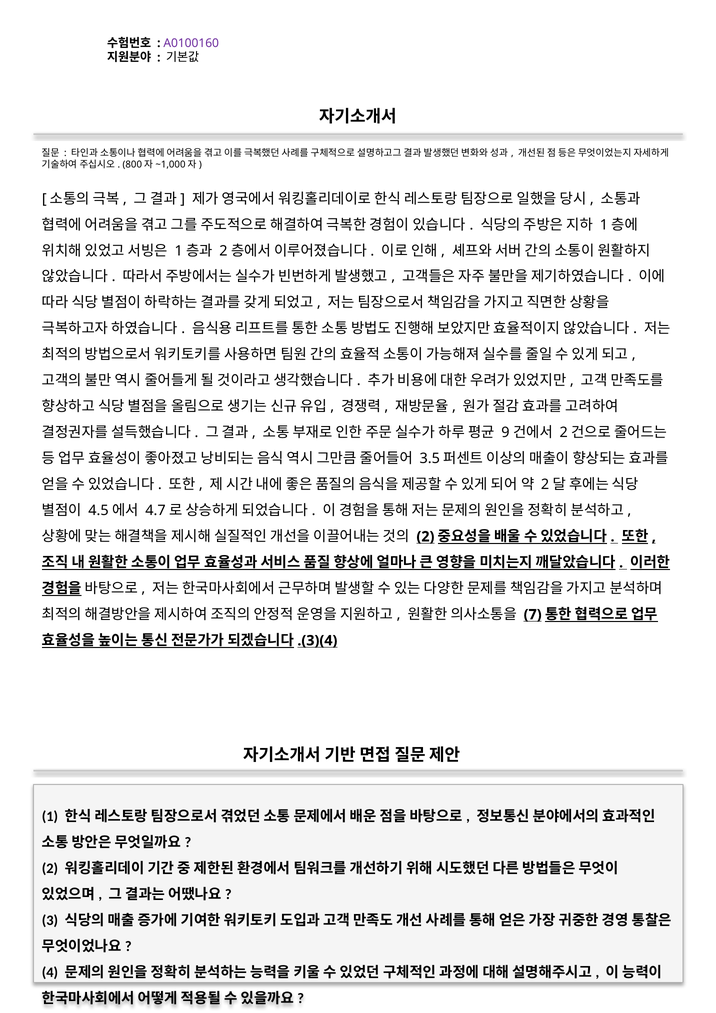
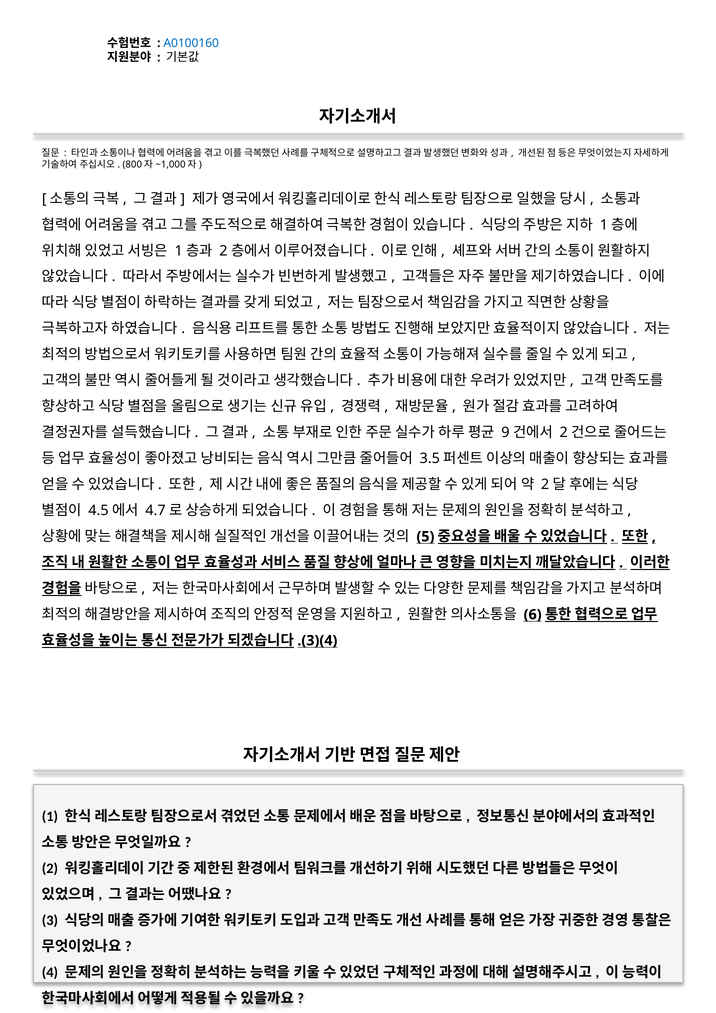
A0100160 colour: purple -> blue (191, 43)
2: 2 -> 5 (425, 536)
7: 7 -> 6 (533, 614)
